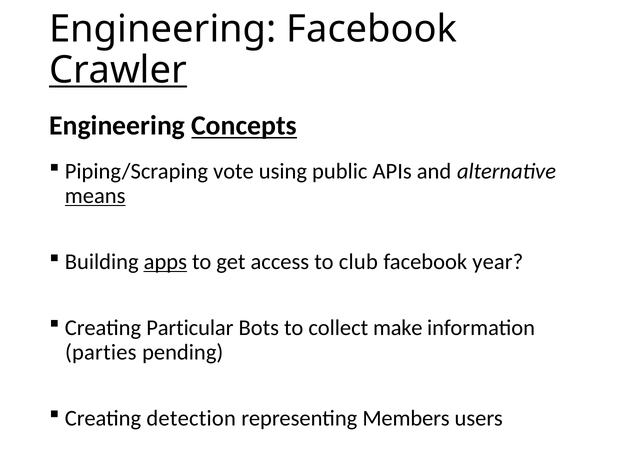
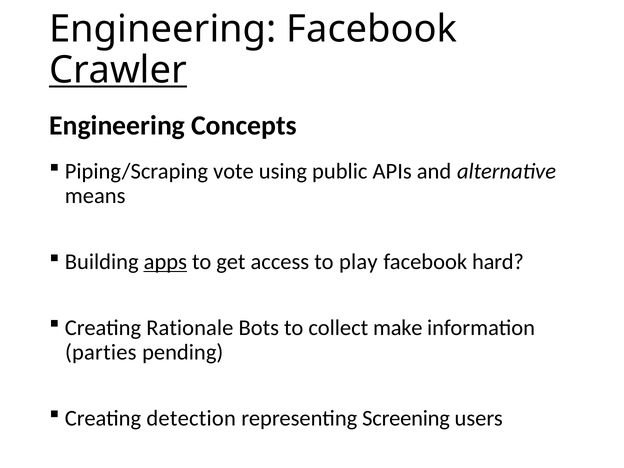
Concepts underline: present -> none (244, 126)
means underline: present -> none (95, 196)
club: club -> play (358, 262)
year: year -> hard (498, 262)
Particular: Particular -> Rationale (190, 328)
Members: Members -> Screening (406, 418)
